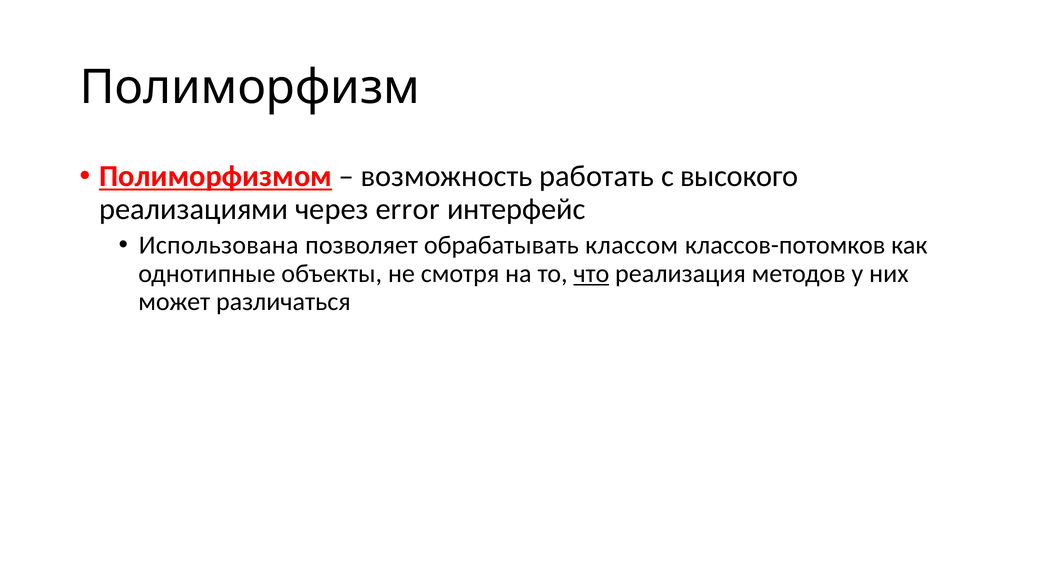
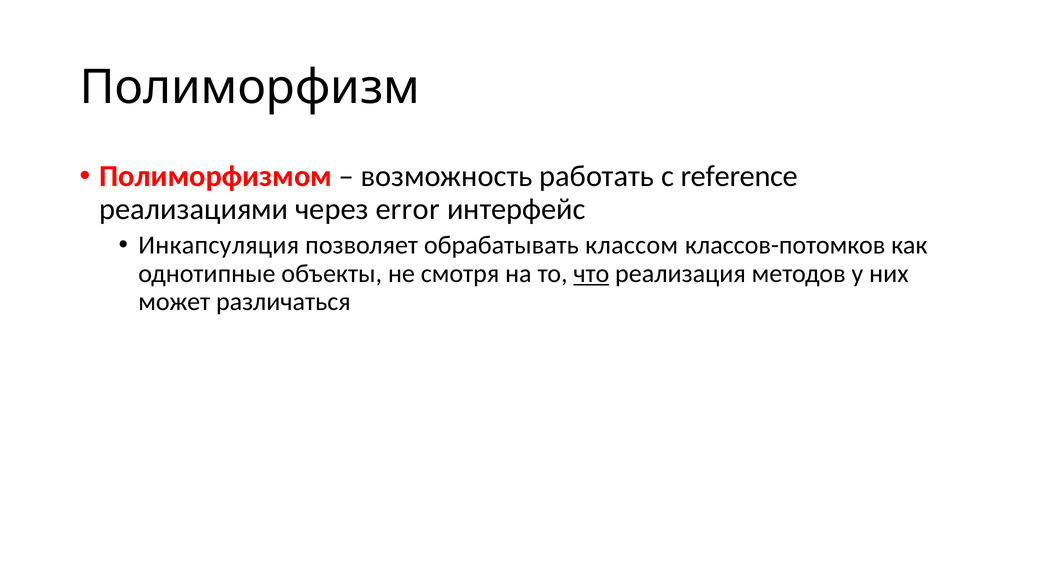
Полиморфизмом underline: present -> none (216, 177)
высокого: высокого -> reference (739, 177)
Использована: Использована -> Инкапсуляция (219, 245)
